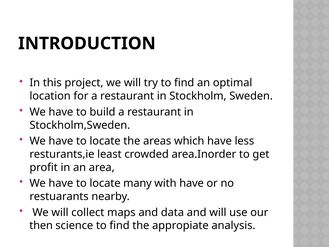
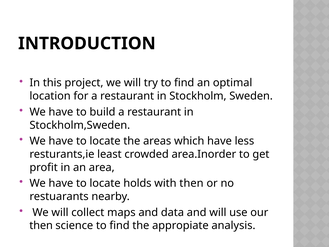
many: many -> holds (137, 183)
with have: have -> then (191, 183)
